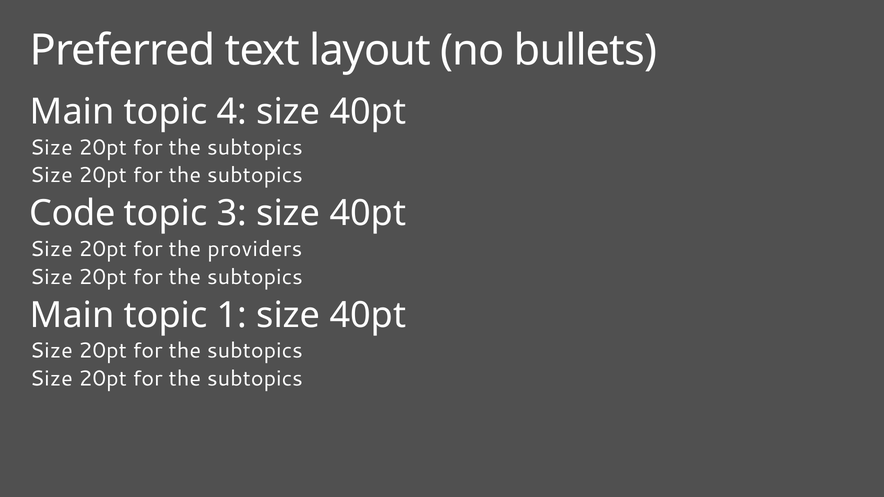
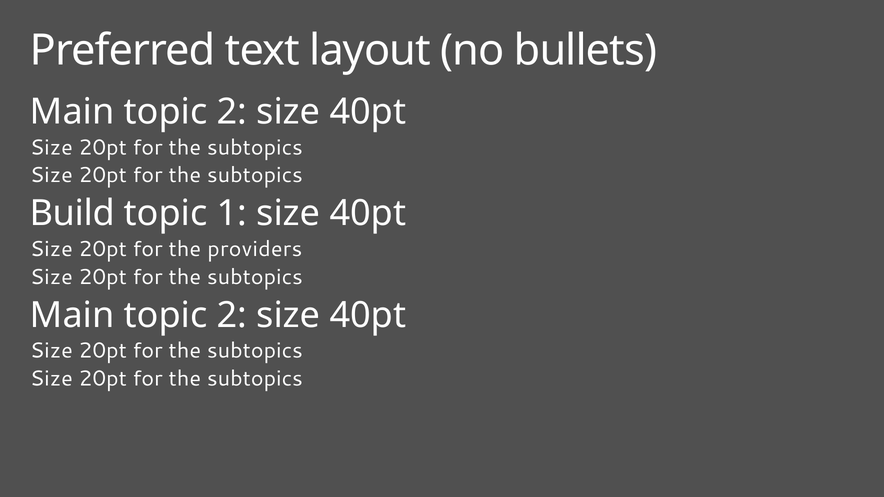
4: 4 -> 2 (232, 112)
Code: Code -> Build (72, 214)
3: 3 -> 1 (232, 214)
1: 1 -> 2 (232, 315)
